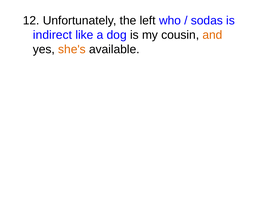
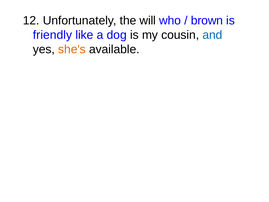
left: left -> will (148, 21)
sodas: sodas -> brown (207, 21)
indirect: indirect -> friendly (53, 35)
and colour: orange -> blue (212, 35)
